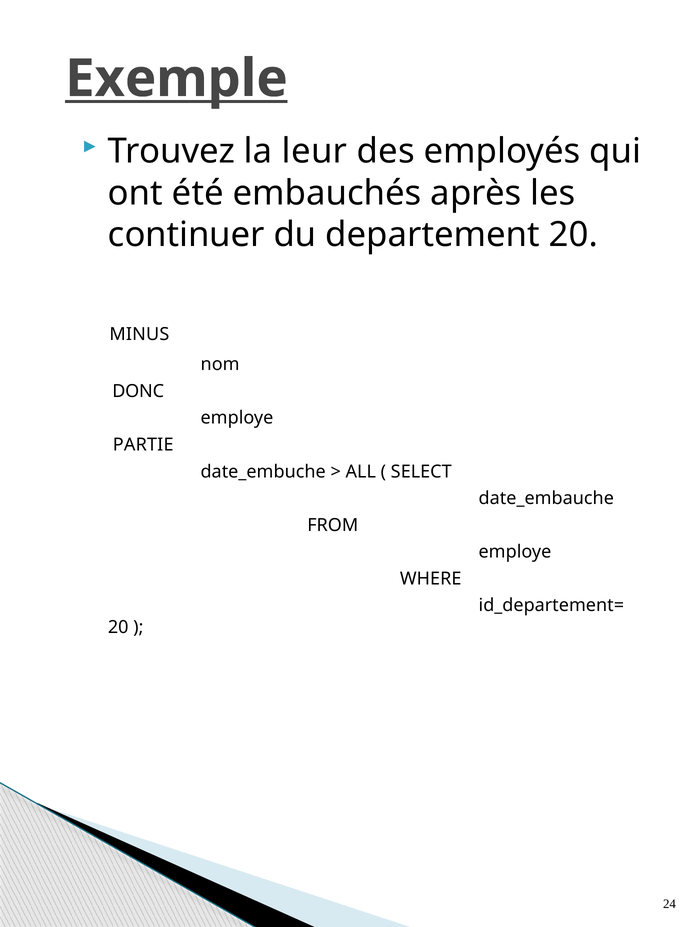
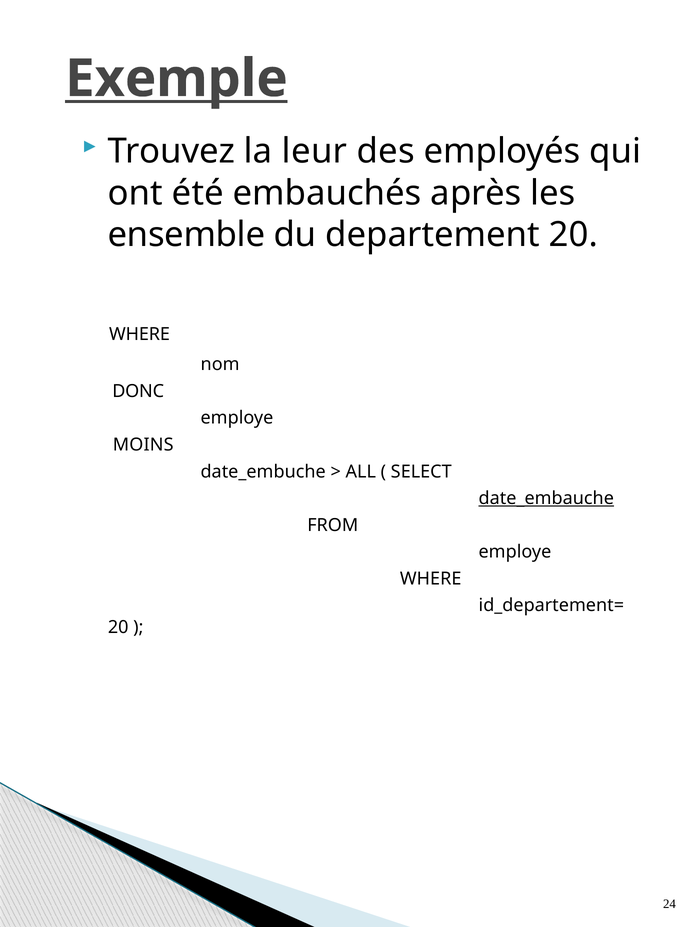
continuer: continuer -> ensemble (186, 235)
MINUS: MINUS -> WHERE (140, 334)
PARTIE: PARTIE -> MOINS (143, 445)
date_embauche underline: none -> present (546, 498)
